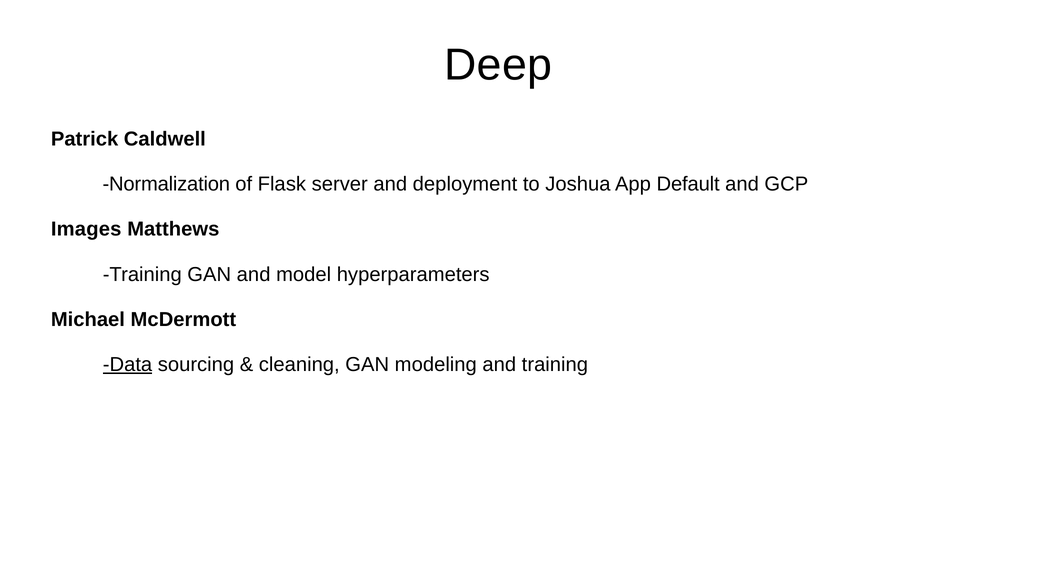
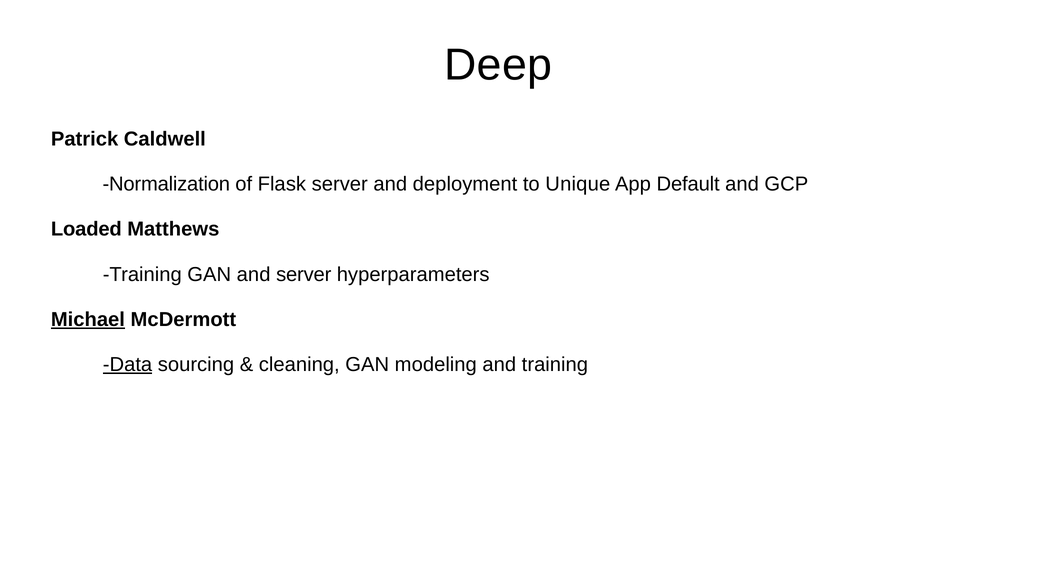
Joshua: Joshua -> Unique (578, 184)
Images: Images -> Loaded (86, 229)
and model: model -> server (304, 274)
Michael underline: none -> present (88, 319)
